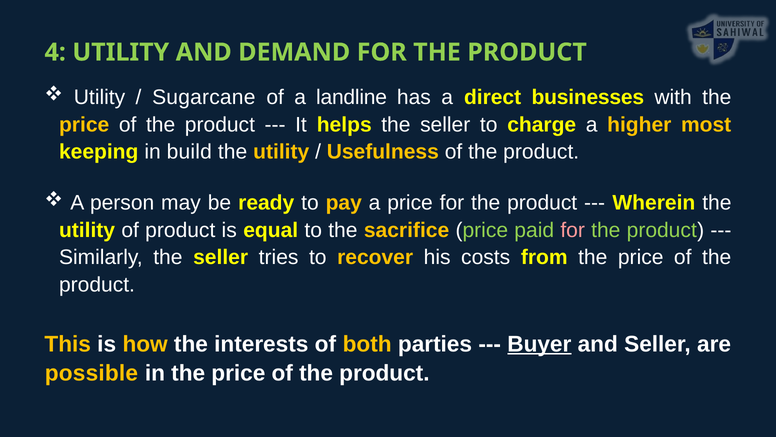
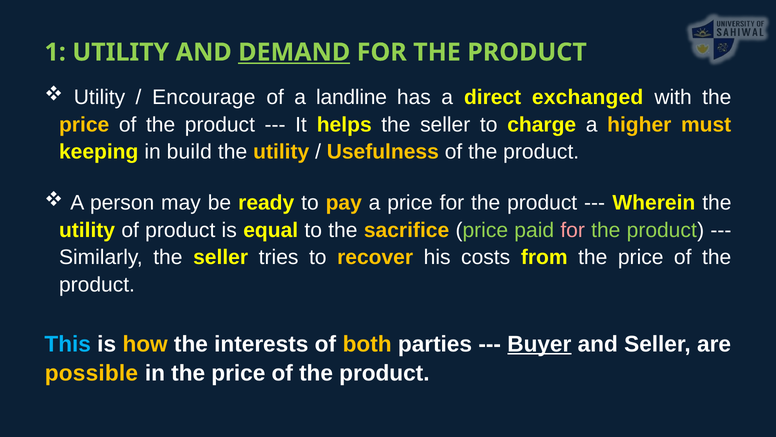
4: 4 -> 1 (55, 52)
DEMAND underline: none -> present (294, 52)
Sugarcane: Sugarcane -> Encourage (204, 97)
businesses: businesses -> exchanged (588, 97)
most: most -> must (706, 124)
This colour: yellow -> light blue (68, 344)
